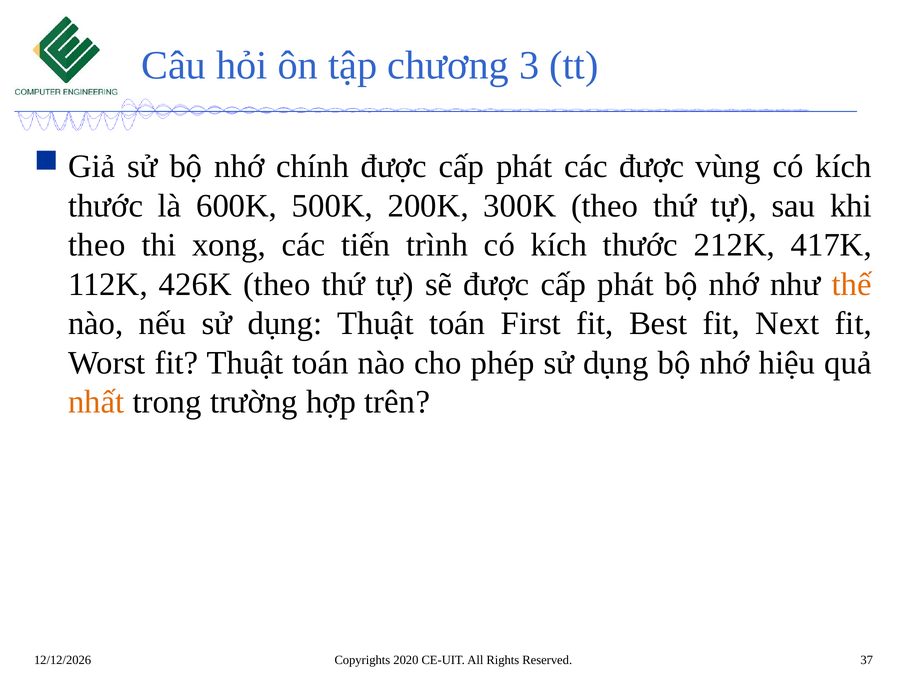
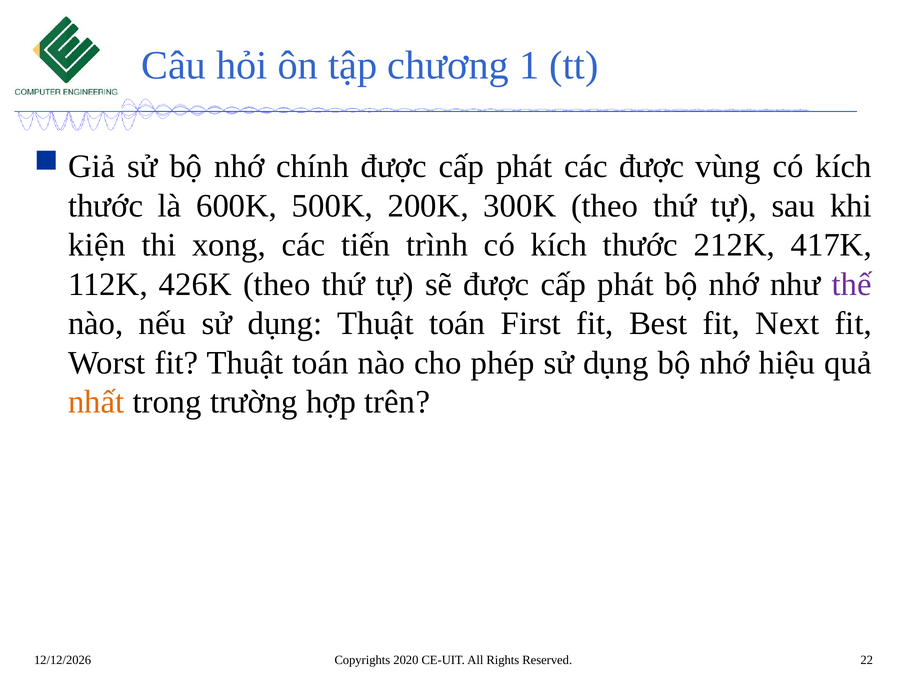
3: 3 -> 1 (529, 66)
theo: theo -> kiện (97, 245)
thế colour: orange -> purple (852, 284)
37: 37 -> 22 (867, 660)
